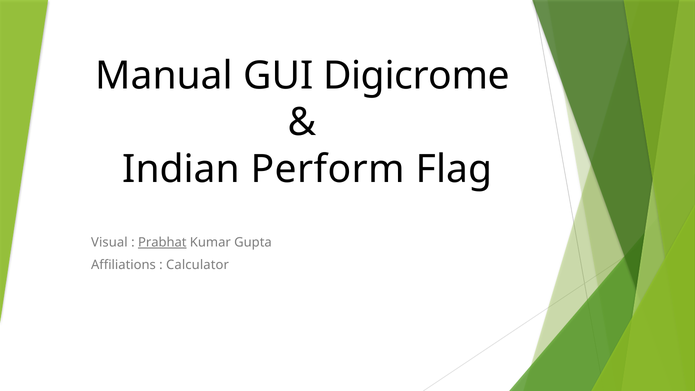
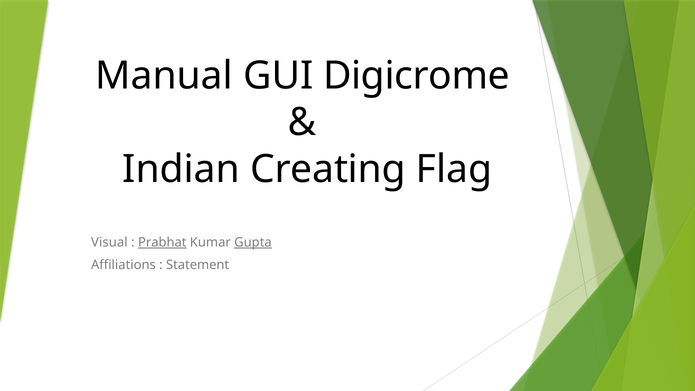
Perform: Perform -> Creating (328, 169)
Gupta underline: none -> present (253, 242)
Calculator: Calculator -> Statement (198, 265)
